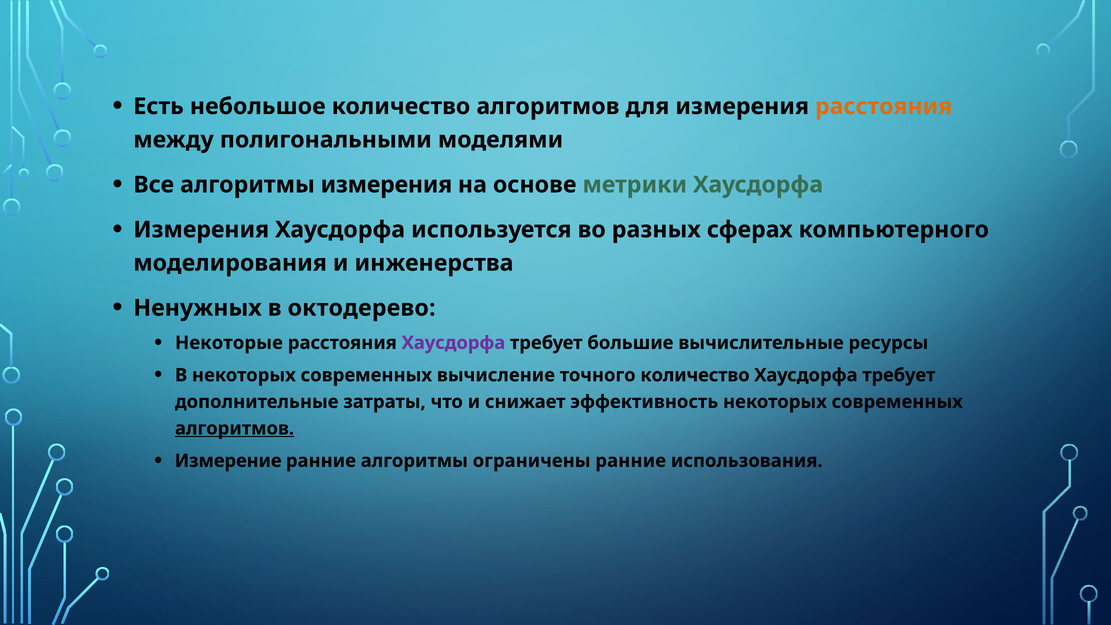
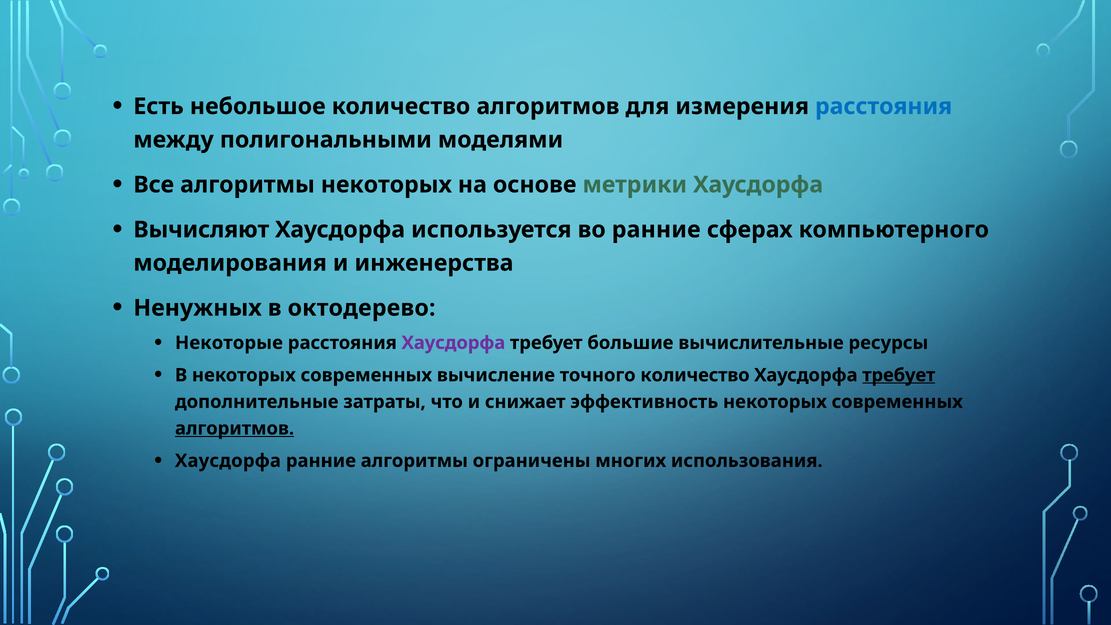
расстояния colour: orange -> blue (884, 106)
алгоритмы измерения: измерения -> некоторых (386, 185)
Измерения: Измерения -> Вычисляют (201, 230)
во разных: разных -> ранние (656, 230)
требует underline: none -> present (899, 375)
Измерение: Измерение -> Хаусдорфа (228, 461)
ограничены ранние: ранние -> многих (631, 461)
